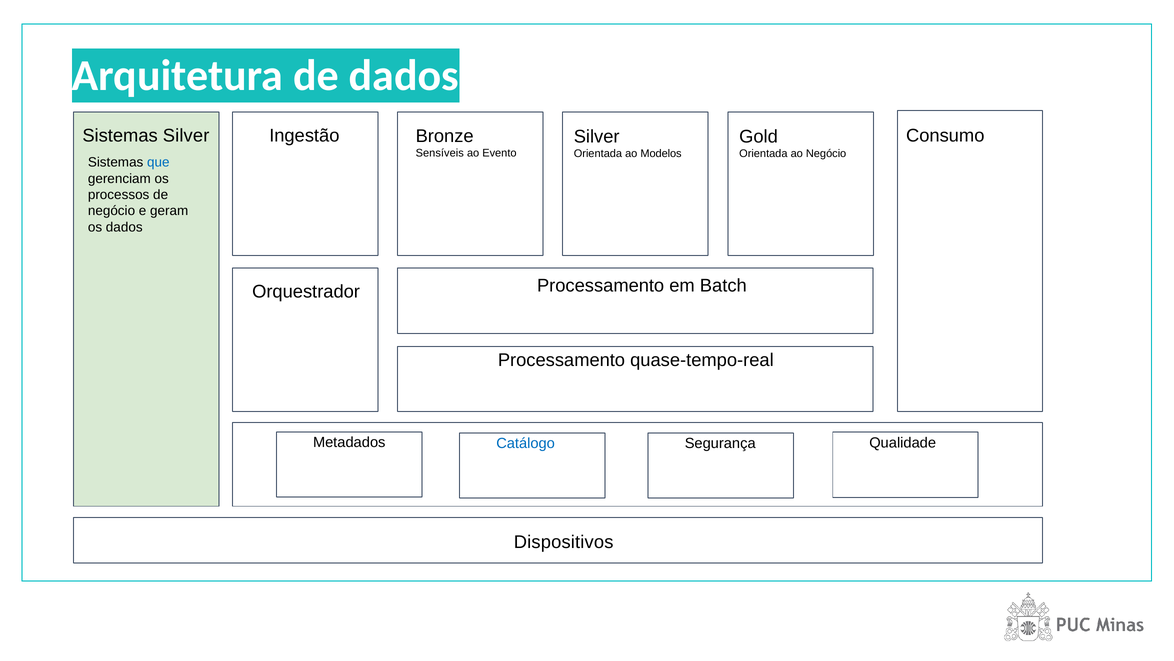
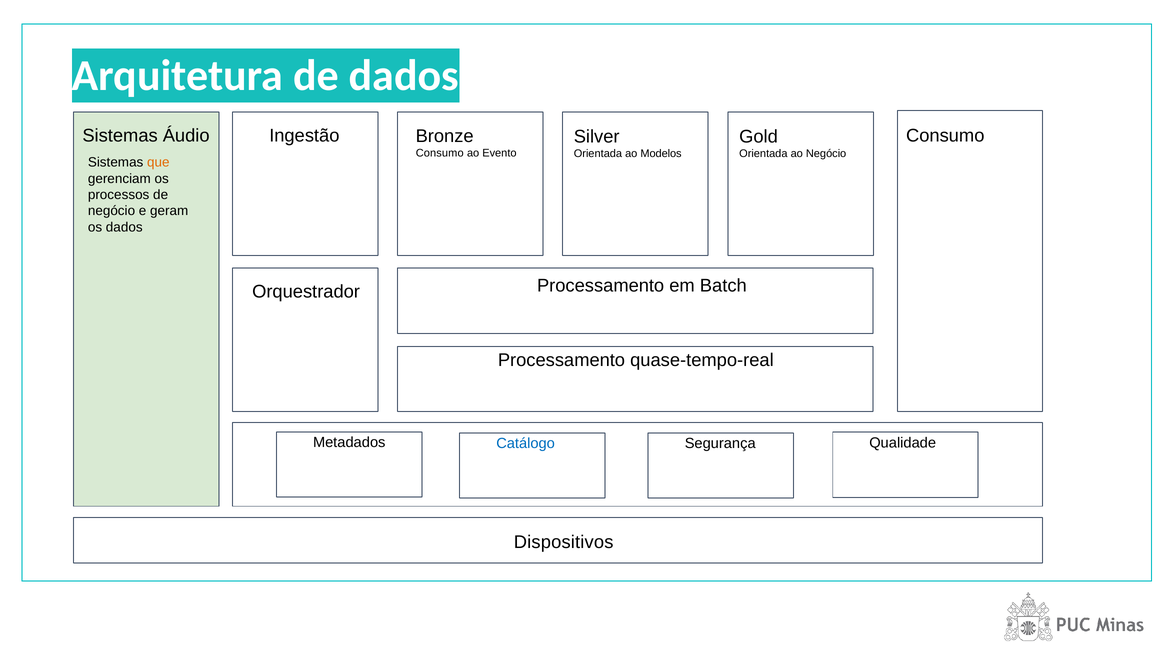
Sistemas Silver: Silver -> Áudio (186, 135)
Sensíveis: Sensíveis -> Consumo (440, 153)
que colour: blue -> orange (158, 162)
